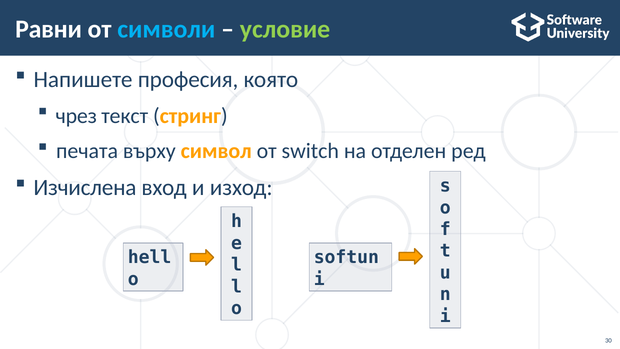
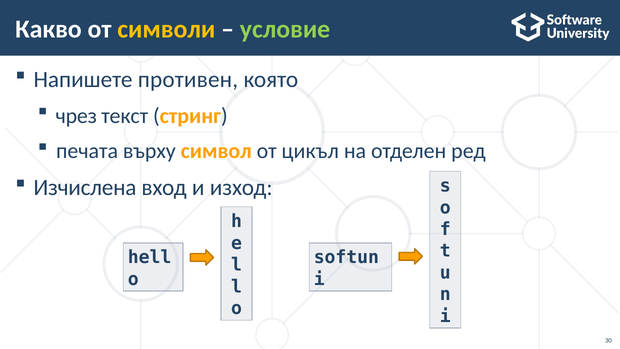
Равни: Равни -> Какво (48, 29)
символи colour: light blue -> yellow (166, 29)
професия: професия -> противен (188, 80)
switch: switch -> цикъл (310, 151)
